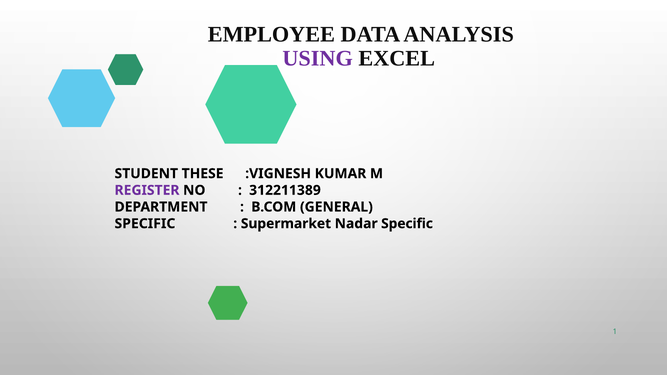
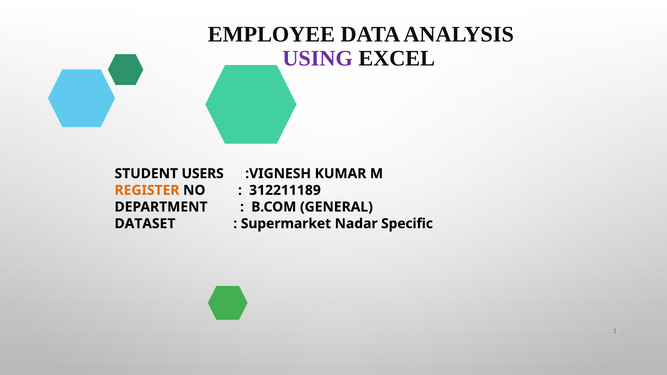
THESE: THESE -> USERS (203, 174)
REGISTER colour: purple -> orange (147, 190)
312211389: 312211389 -> 312211189 (285, 190)
SPECIFIC: SPECIFIC -> DATASET (145, 224)
